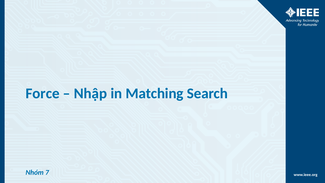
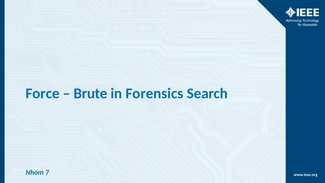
Nhập: Nhập -> Brute (91, 93)
Matching: Matching -> Forensics (154, 93)
